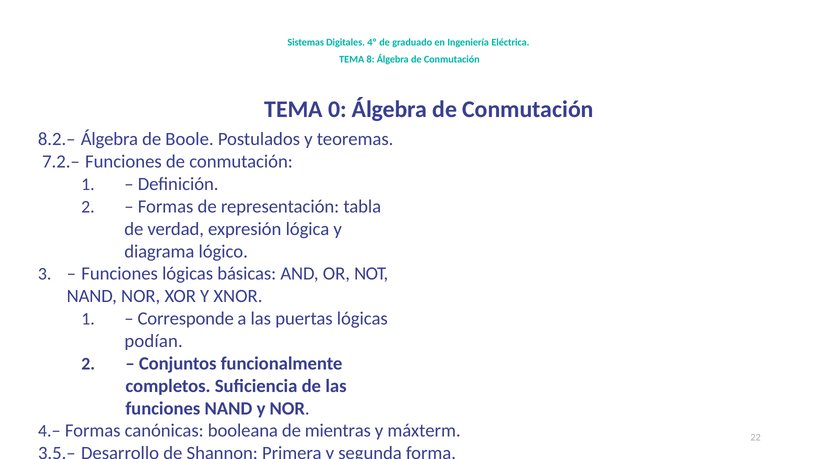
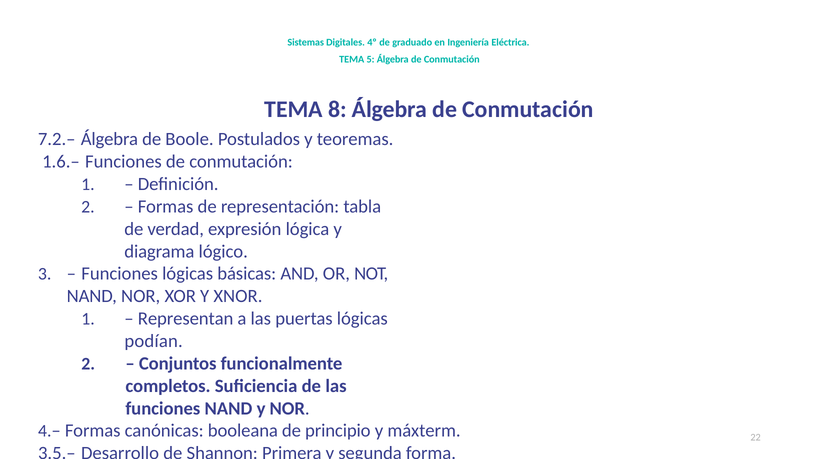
8: 8 -> 5 (371, 59)
0: 0 -> 8 (337, 109)
8.2.–: 8.2.– -> 7.2.– (57, 139)
7.2.–: 7.2.– -> 1.6.– (61, 162)
Corresponde: Corresponde -> Representan (186, 319)
mientras: mientras -> principio (338, 431)
